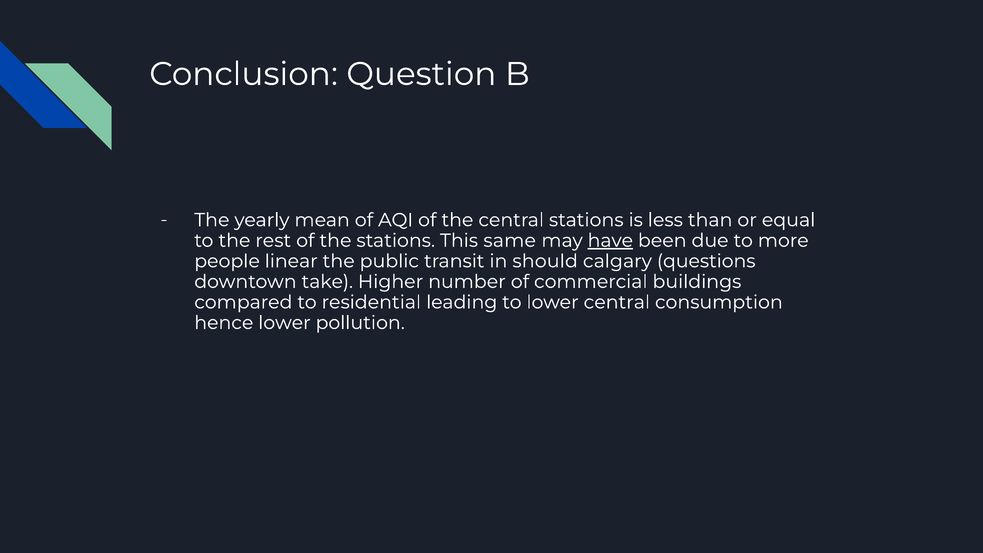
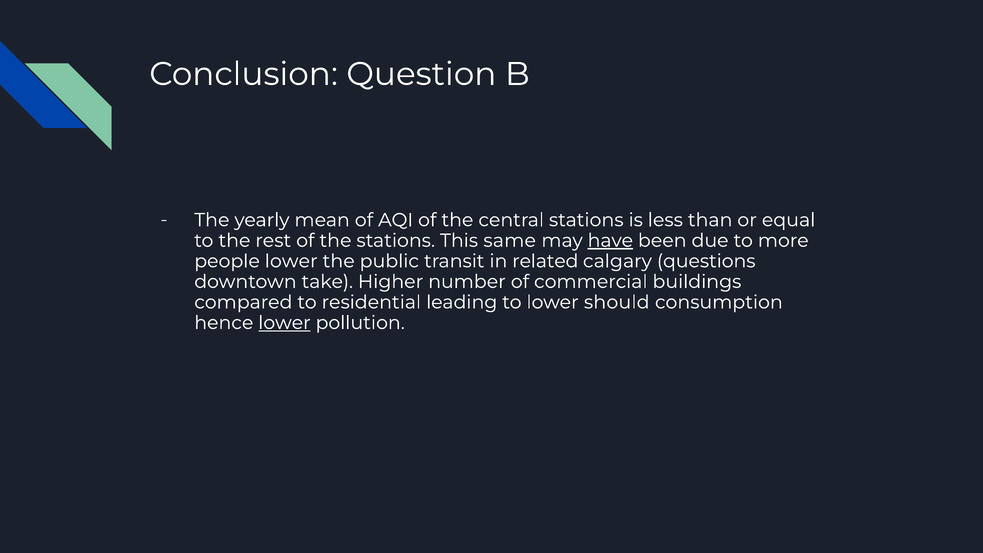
people linear: linear -> lower (291, 261)
should: should -> related (545, 261)
lower central: central -> should (617, 302)
lower underline: none -> present (284, 323)
